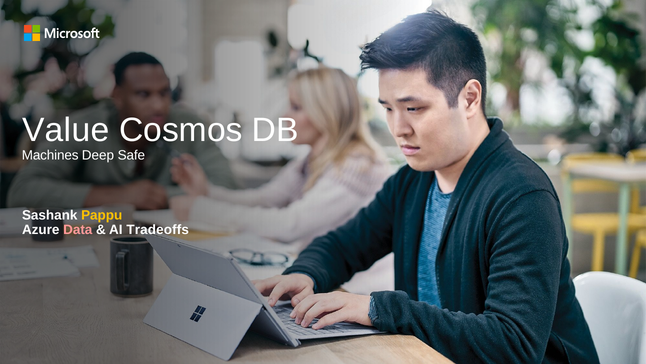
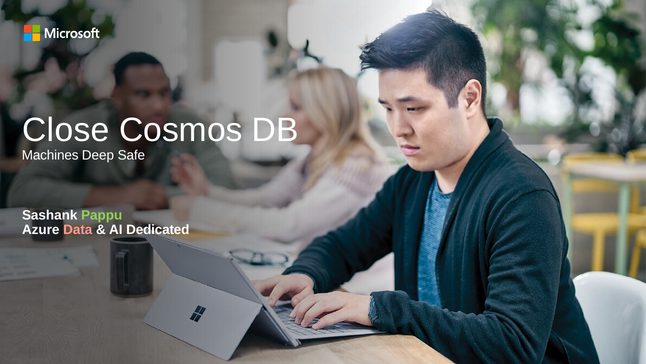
Value: Value -> Close (66, 130)
Pappu colour: yellow -> light green (102, 215)
Tradeoffs: Tradeoffs -> Dedicated (158, 229)
